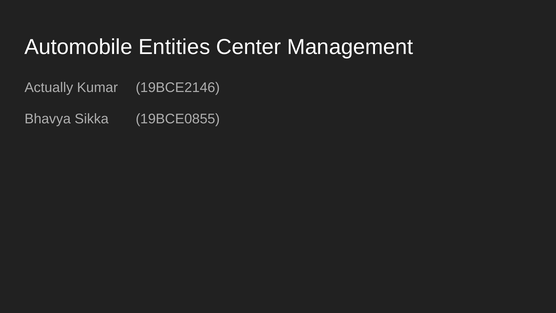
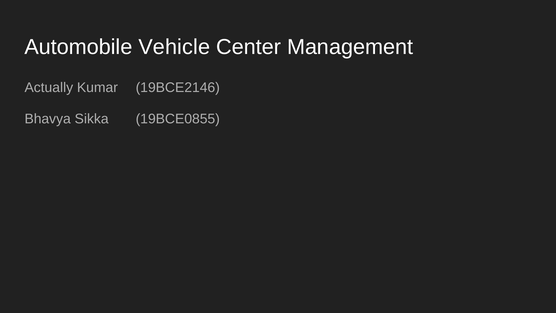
Entities: Entities -> Vehicle (174, 47)
